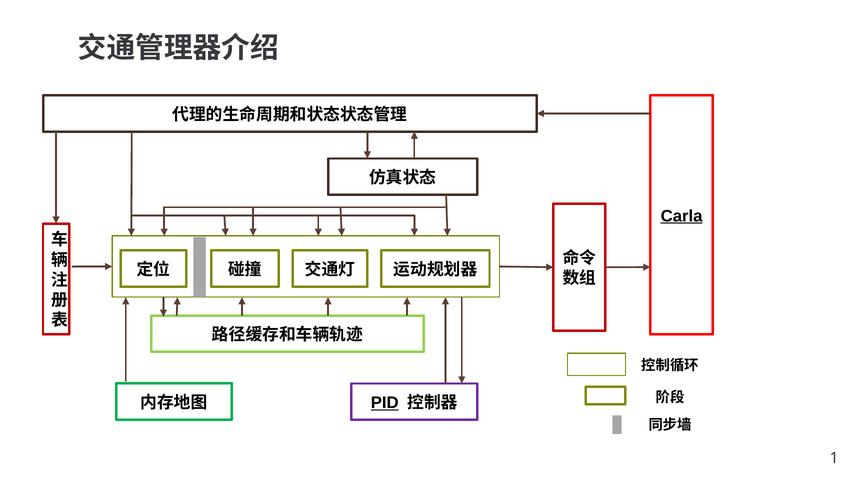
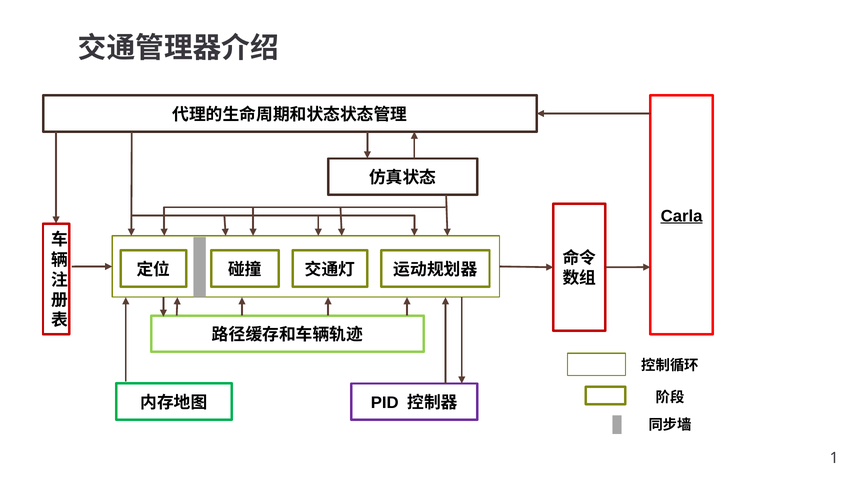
PID underline: present -> none (385, 403)
